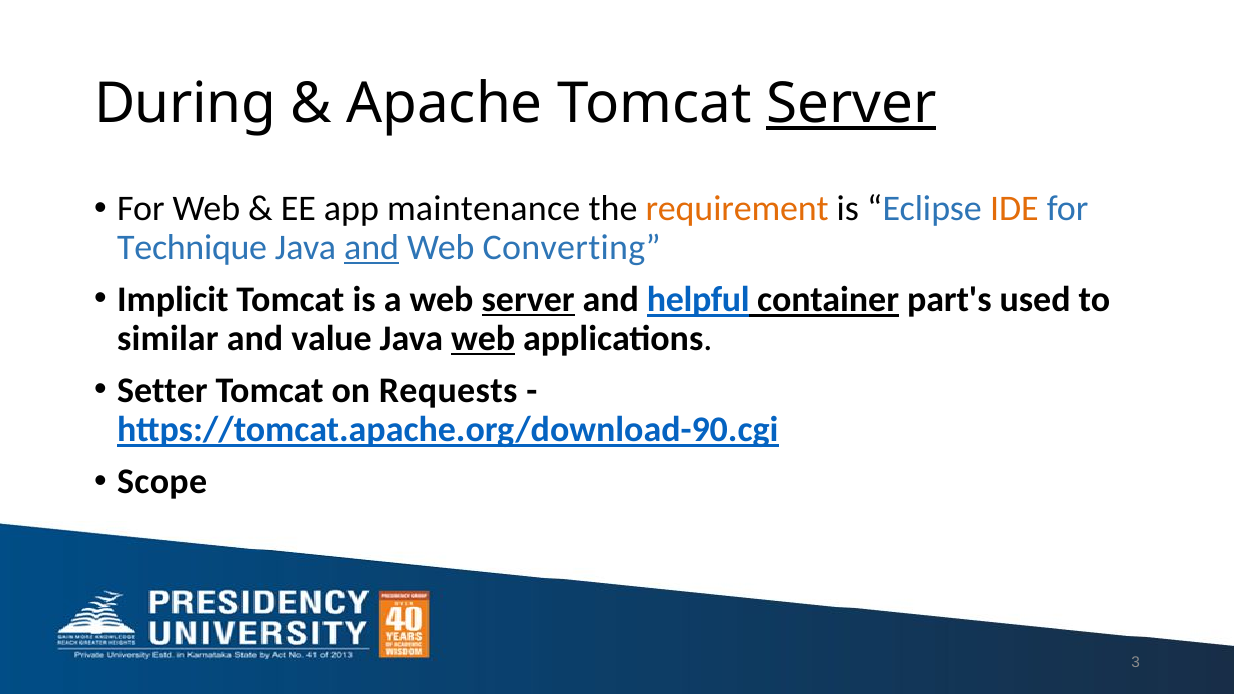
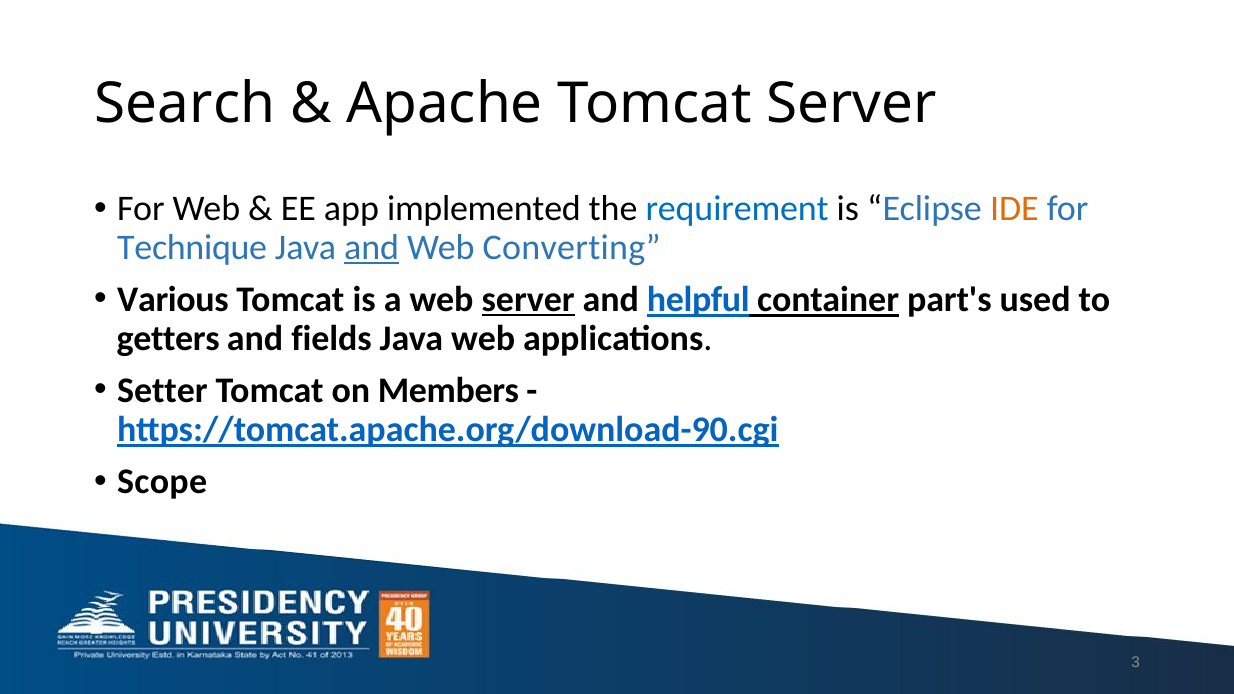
During: During -> Search (185, 104)
Server underline: present -> none (851, 104)
maintenance: maintenance -> implemented (484, 209)
requirement colour: orange -> blue (737, 209)
Implicit: Implicit -> Various (173, 300)
similar: similar -> getters (168, 339)
value: value -> fields (331, 339)
web underline: present -> none (483, 339)
Requests: Requests -> Members (448, 391)
